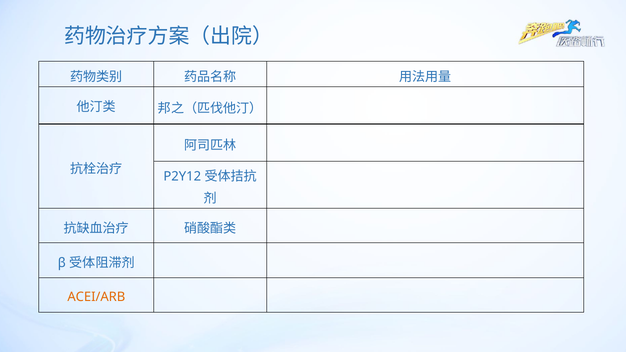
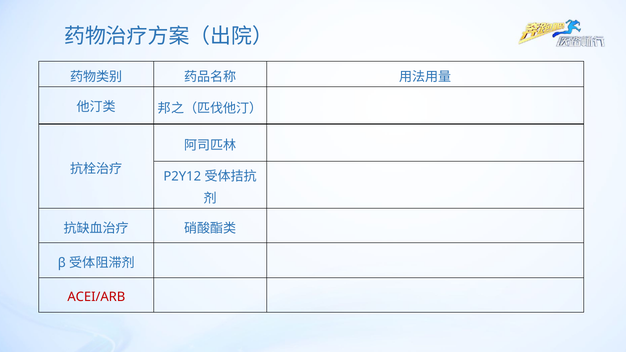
ACEI/ARB colour: orange -> red (96, 297)
